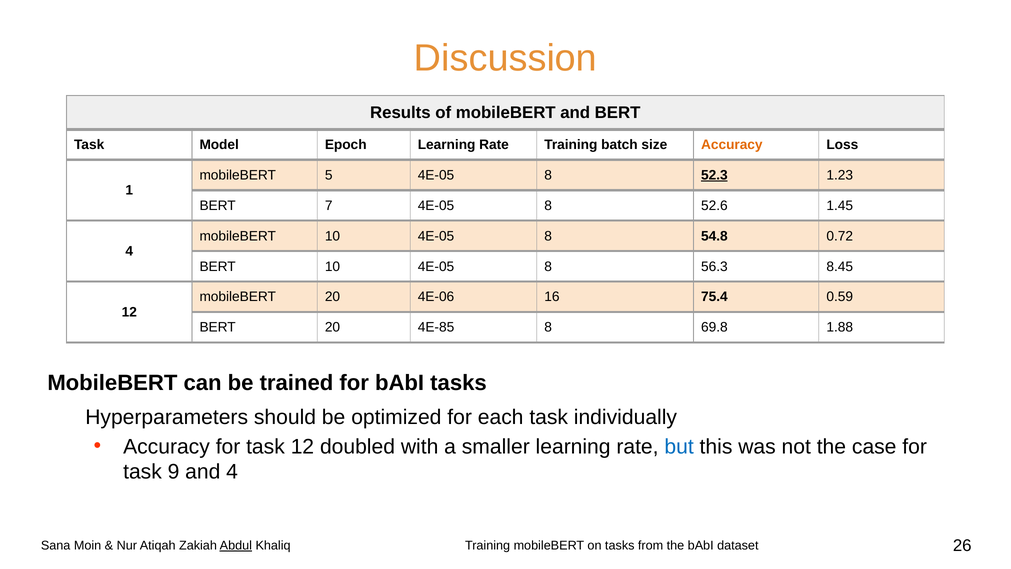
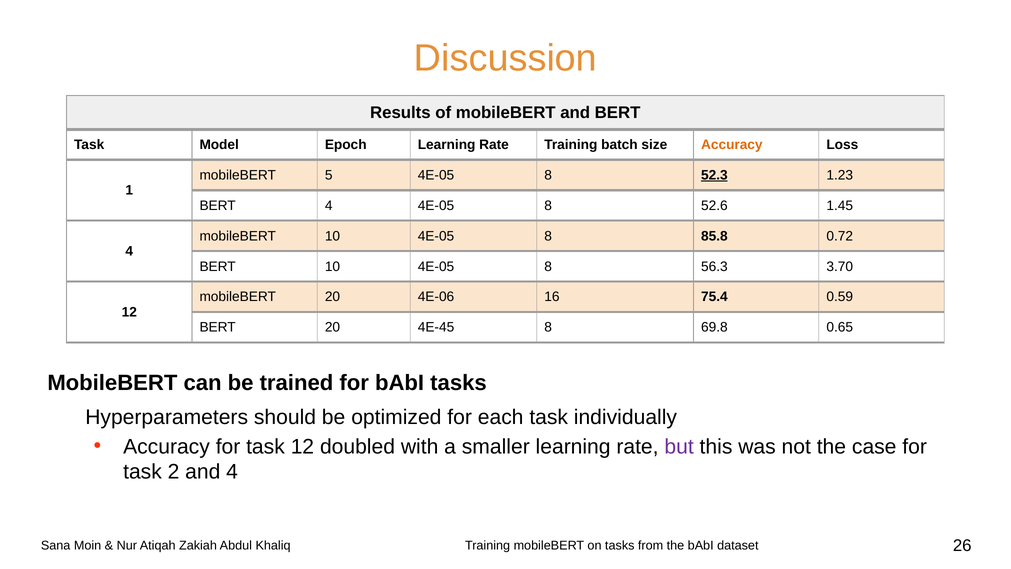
BERT 7: 7 -> 4 (329, 206)
54.8: 54.8 -> 85.8 (714, 236)
8.45: 8.45 -> 3.70 (840, 266)
4E-85: 4E-85 -> 4E-45 (436, 327)
1.88: 1.88 -> 0.65 (840, 327)
but colour: blue -> purple (679, 446)
9: 9 -> 2 (174, 472)
Abdul underline: present -> none (236, 545)
